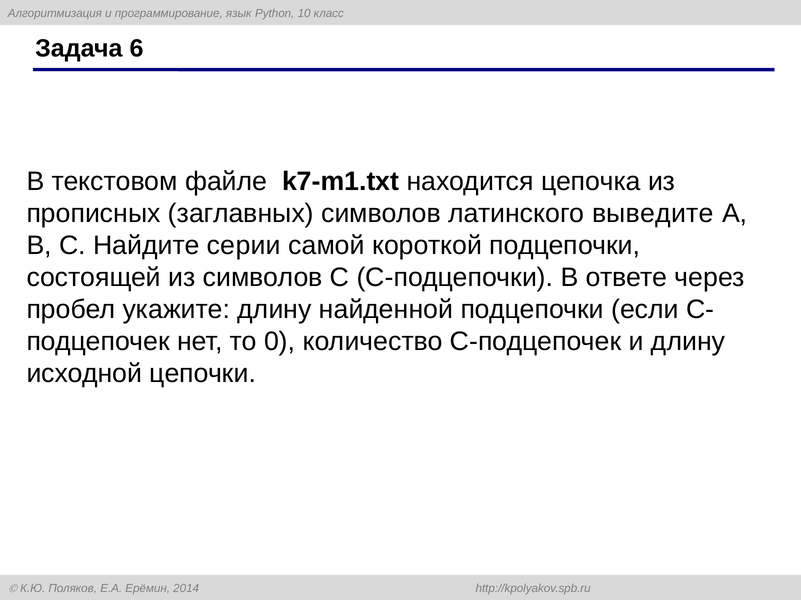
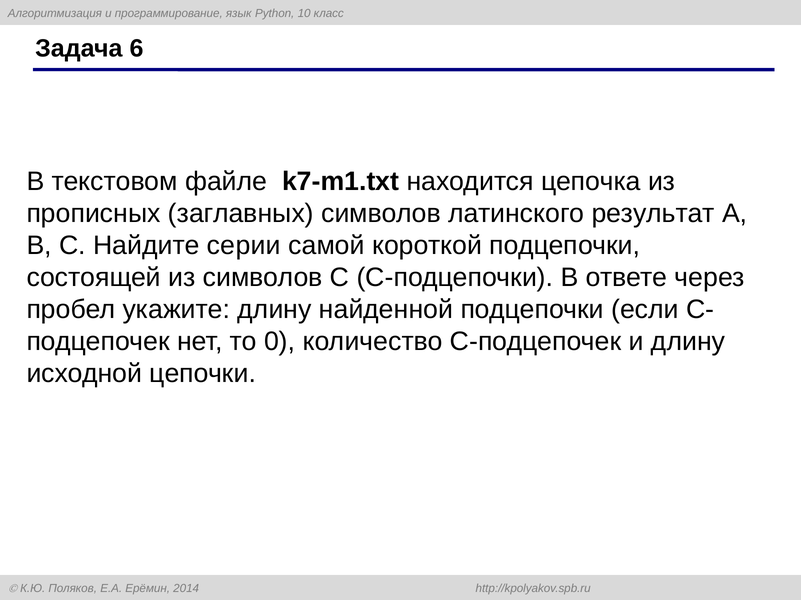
выведите: выведите -> результат (653, 214)
